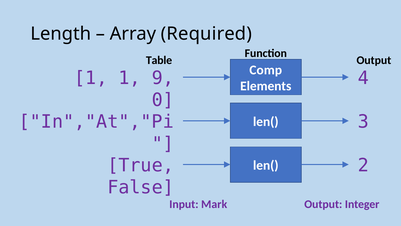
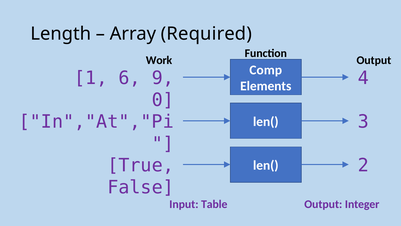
Table: Table -> Work (159, 60)
1 1: 1 -> 6 (130, 78)
Mark: Mark -> Table (214, 204)
